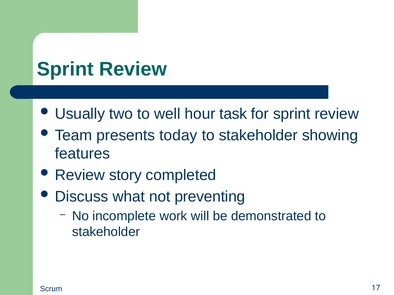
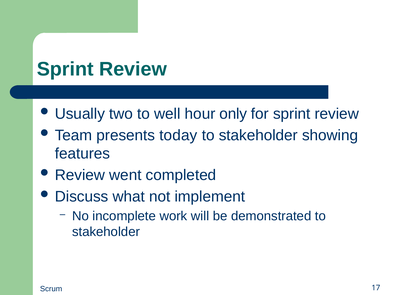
task: task -> only (233, 114)
story: story -> went (125, 175)
preventing: preventing -> implement (210, 197)
